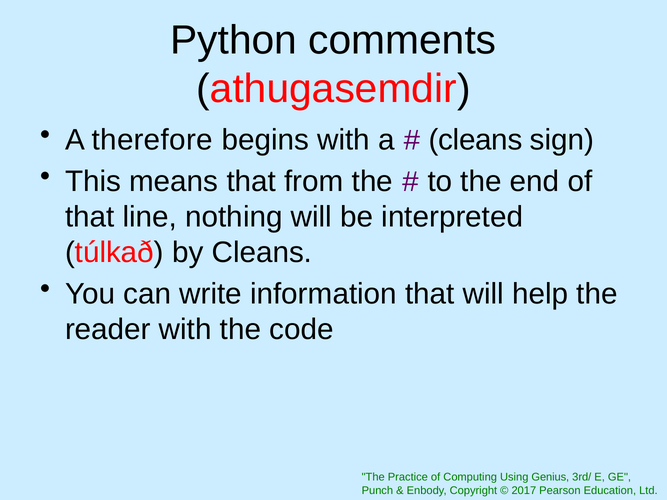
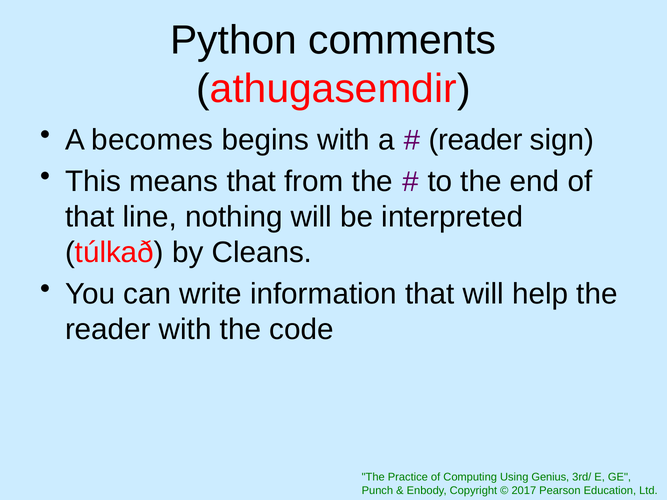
therefore: therefore -> becomes (152, 140)
cleans: cleans -> reader (476, 140)
